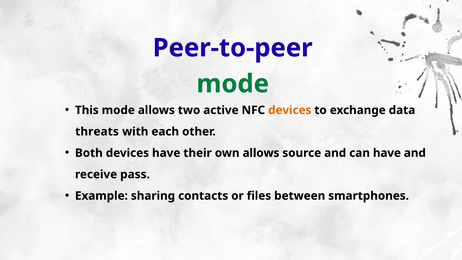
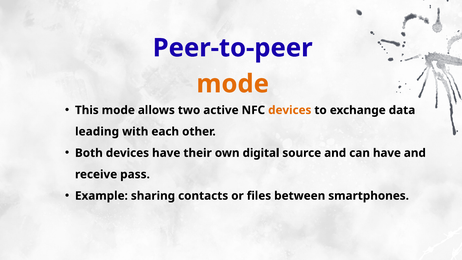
mode colour: green -> orange (233, 84)
threats: threats -> leading (97, 132)
own allows: allows -> digital (261, 153)
